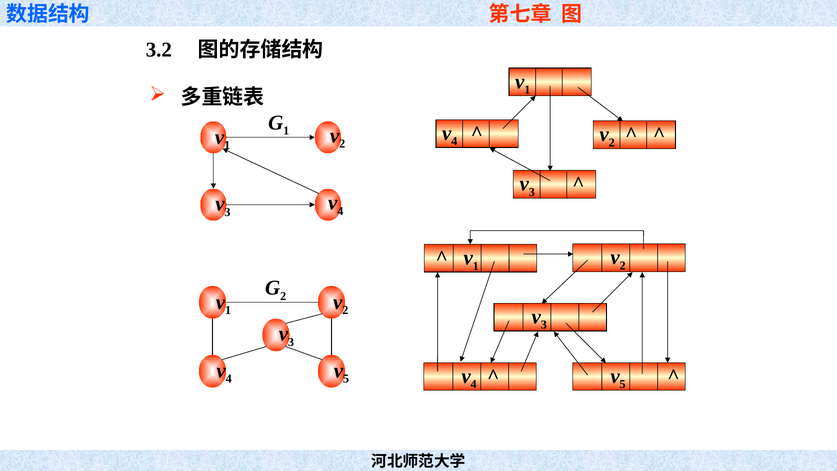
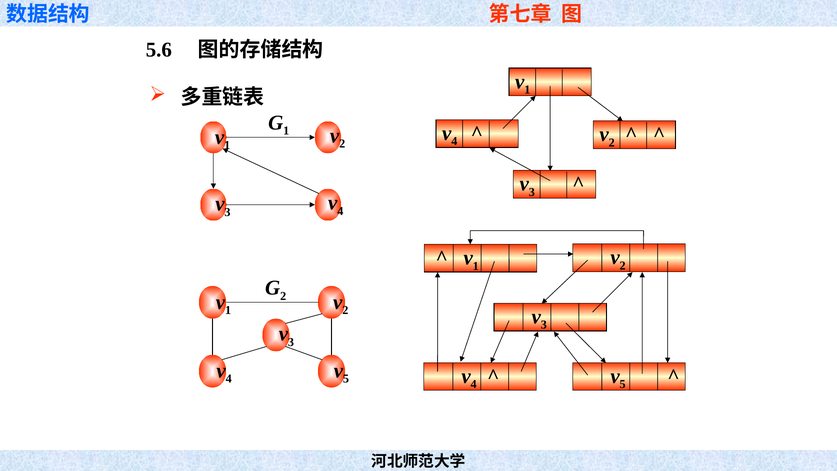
3.2: 3.2 -> 5.6 (159, 50)
